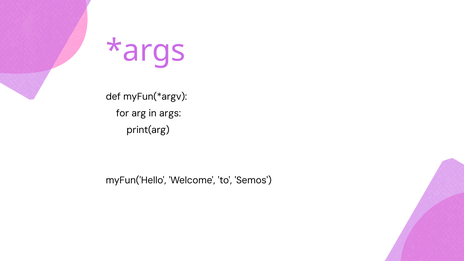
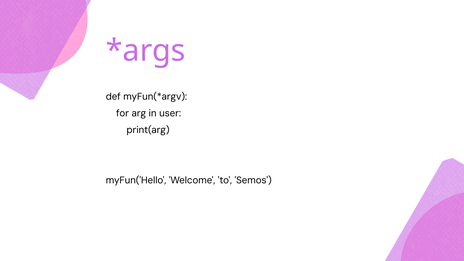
args: args -> user (170, 113)
